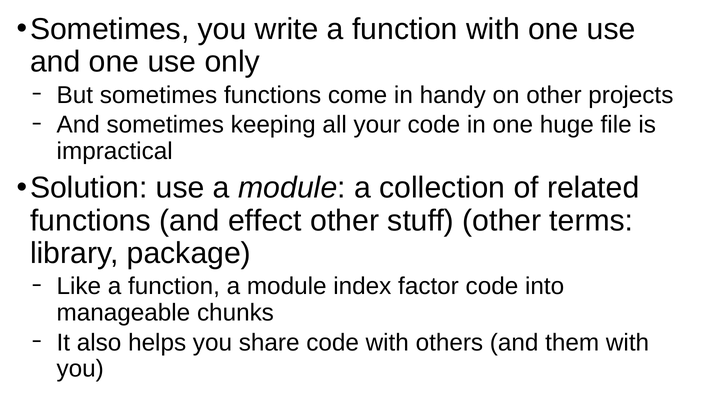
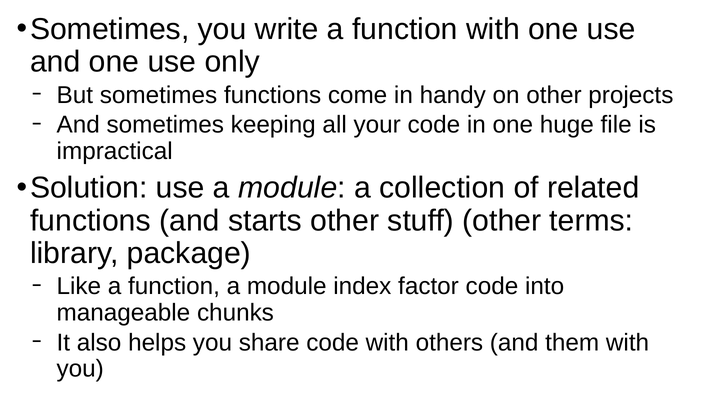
effect: effect -> starts (265, 220)
